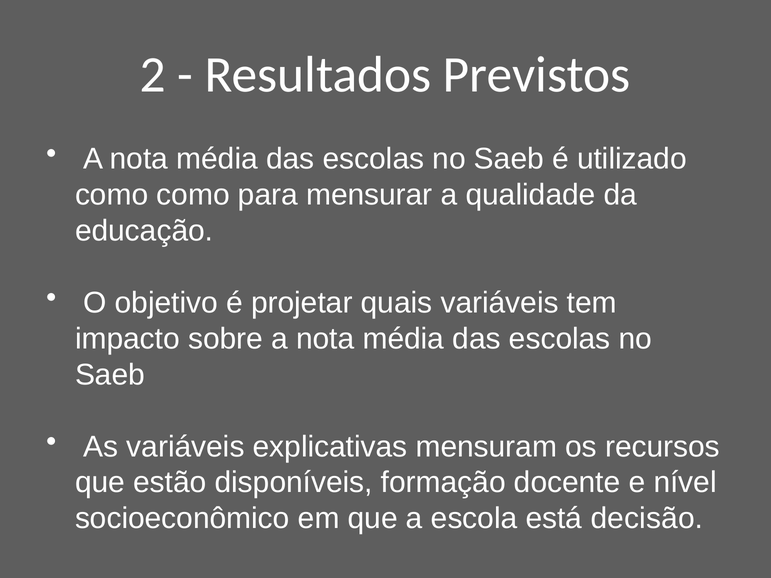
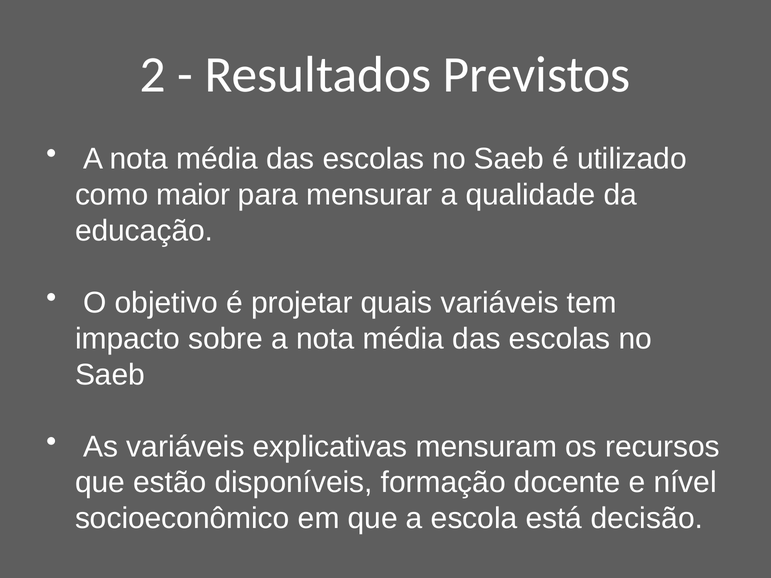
como como: como -> maior (193, 195)
